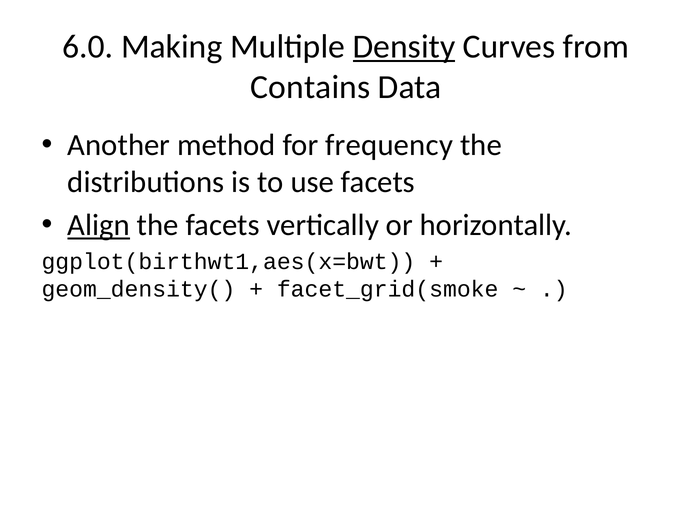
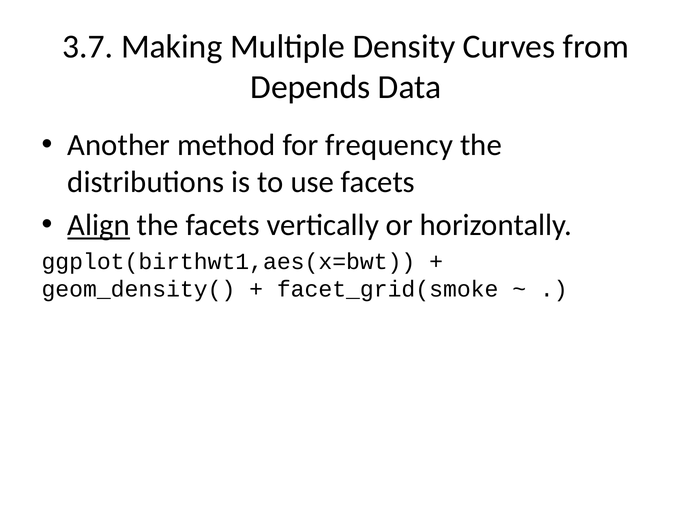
6.0: 6.0 -> 3.7 (88, 47)
Density underline: present -> none (404, 47)
Contains: Contains -> Depends (310, 87)
